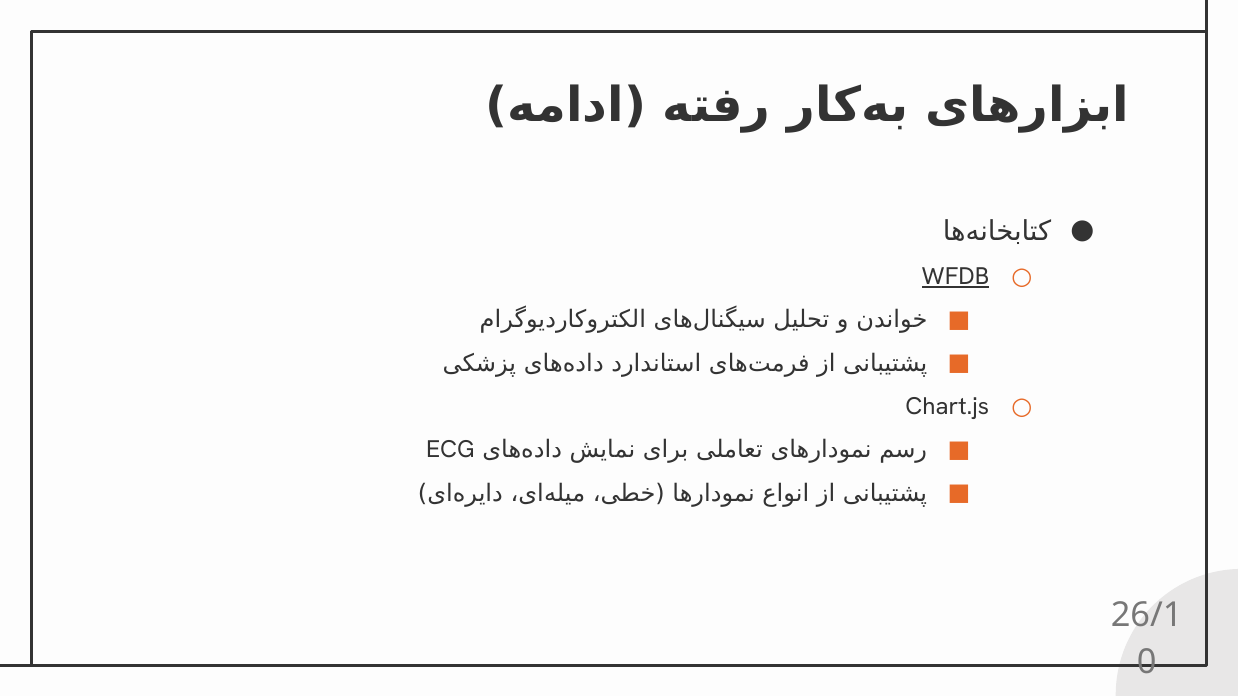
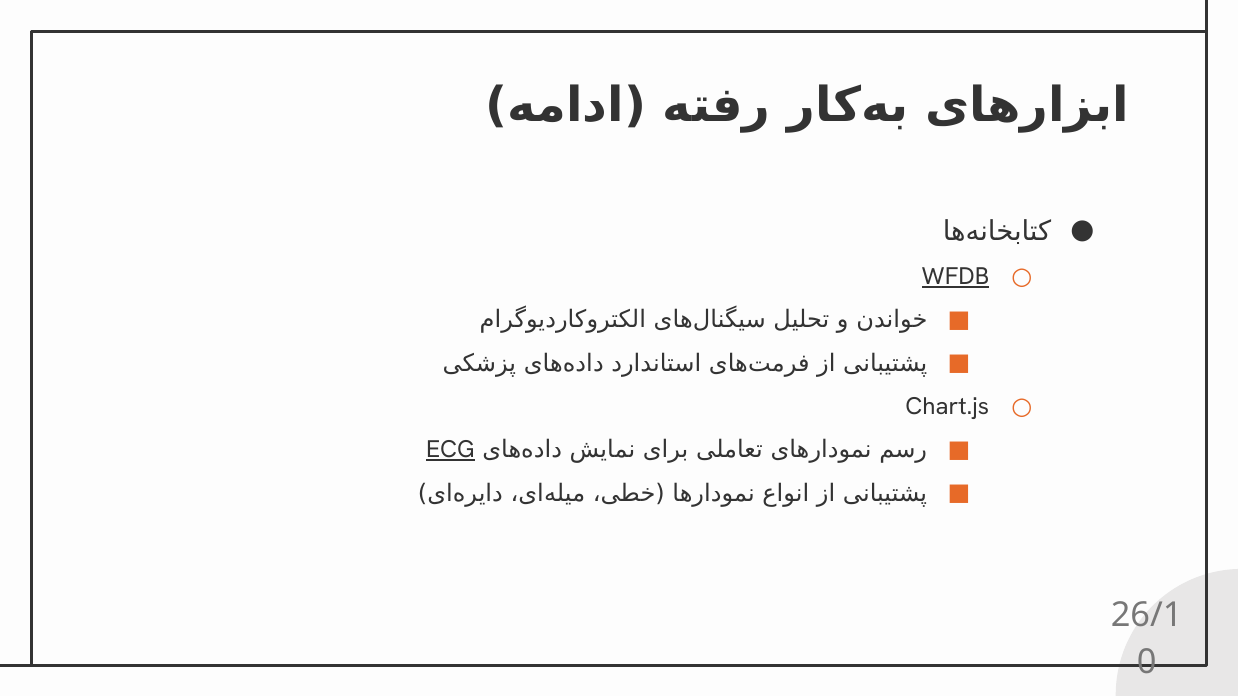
ECG underline: none -> present (450, 450)
